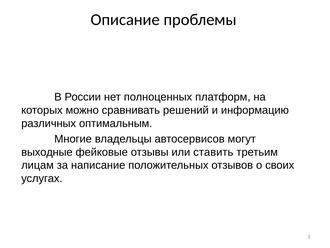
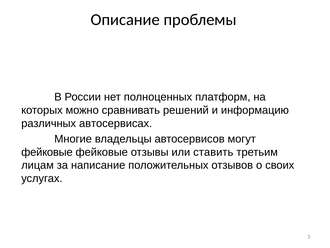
оптимальным: оптимальным -> автосервисах (116, 123)
выходные: выходные -> фейковые (47, 152)
